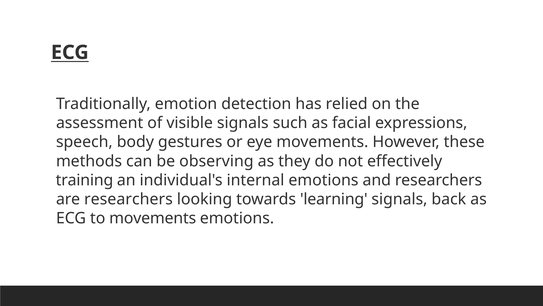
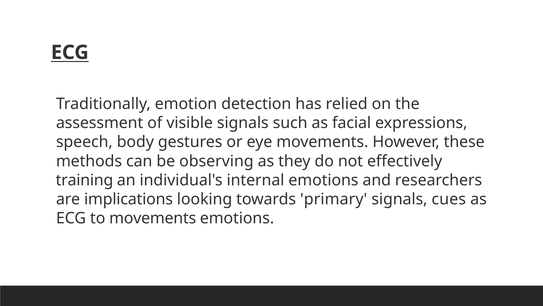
are researchers: researchers -> implications (129, 199)
learning: learning -> primary (334, 199)
back: back -> cues (449, 199)
